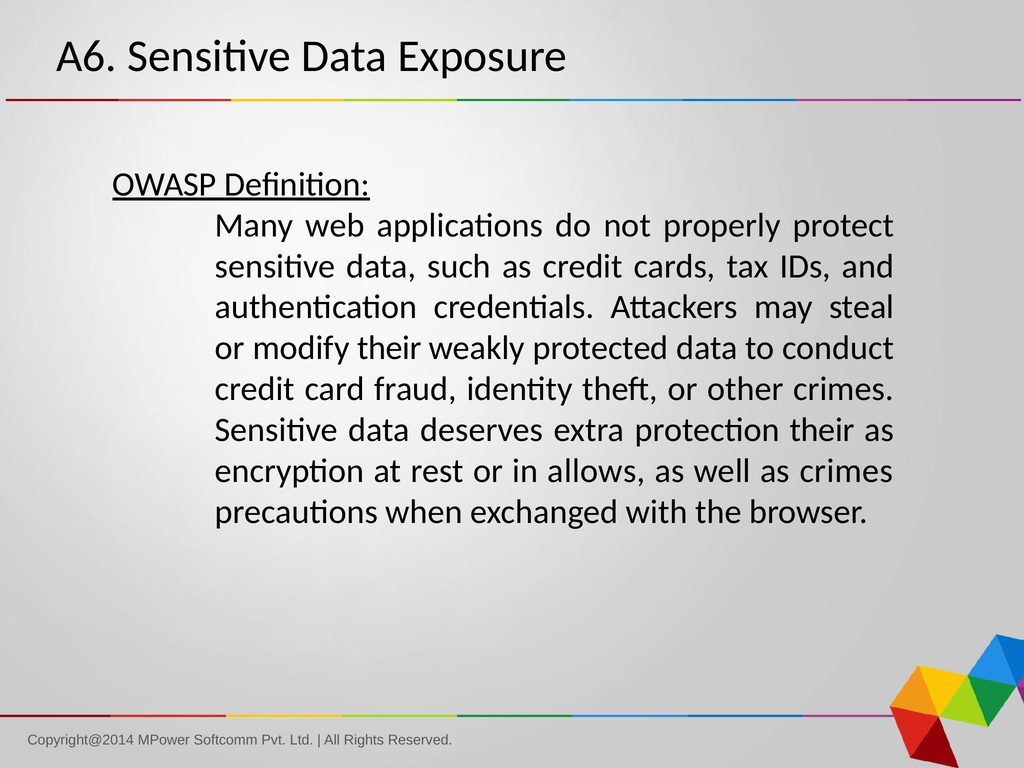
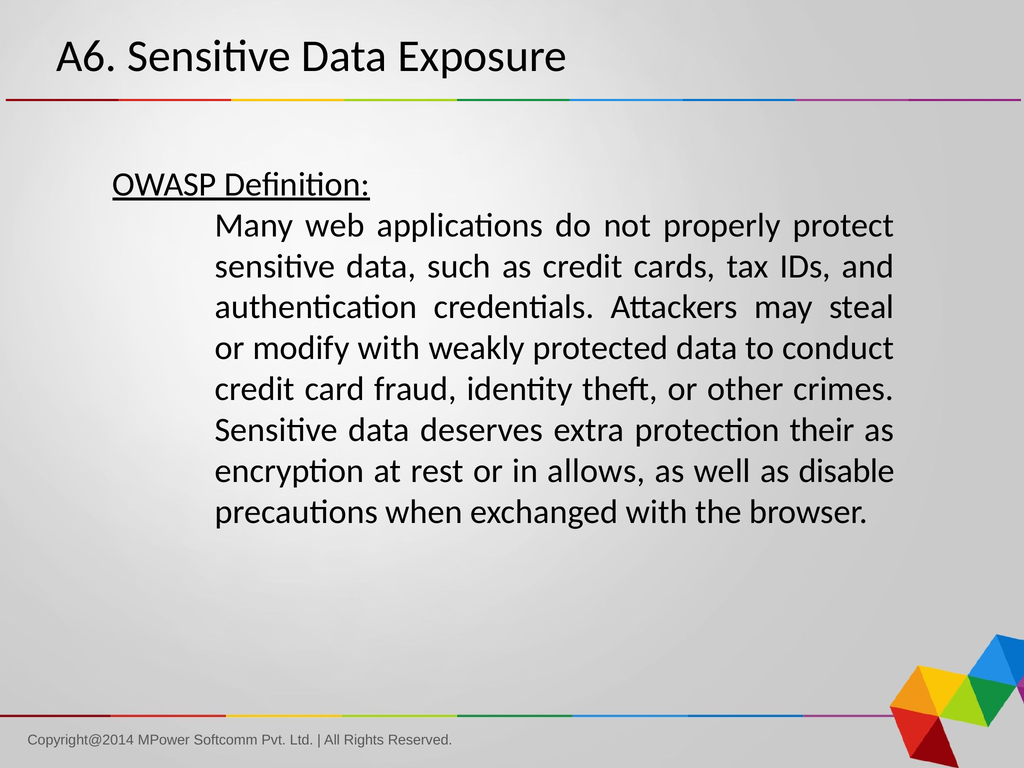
modify their: their -> with (389, 348)
as crimes: crimes -> disable (847, 471)
